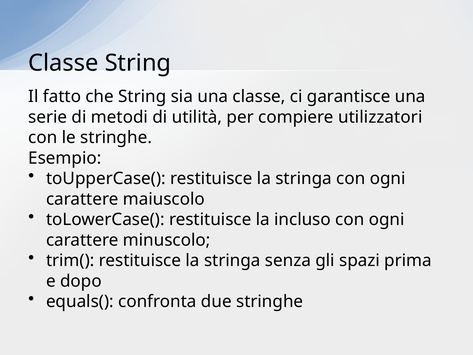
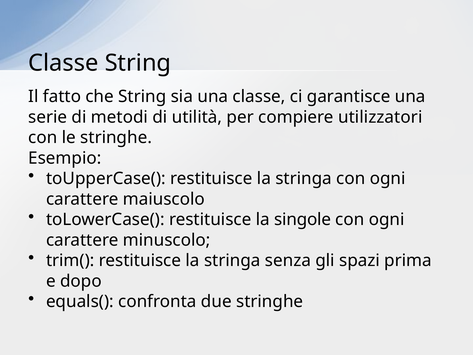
incluso: incluso -> singole (303, 219)
